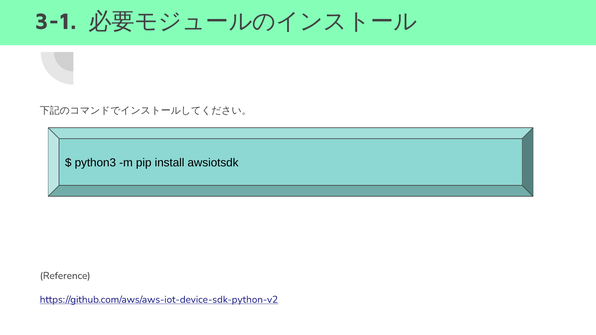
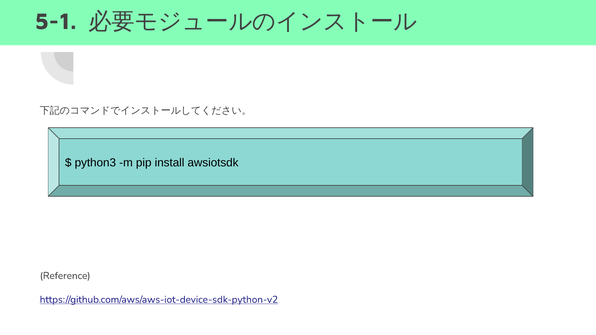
3-1: 3-1 -> 5-1 (56, 21)
